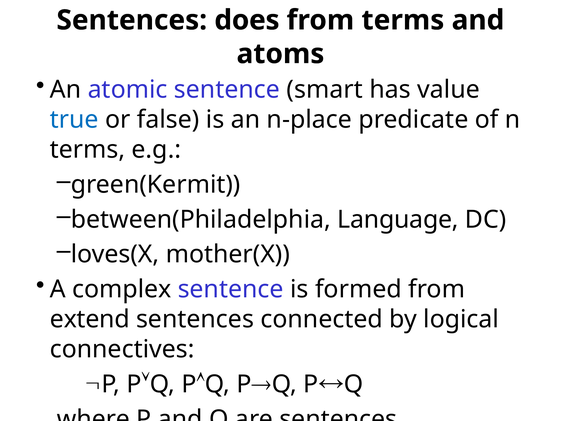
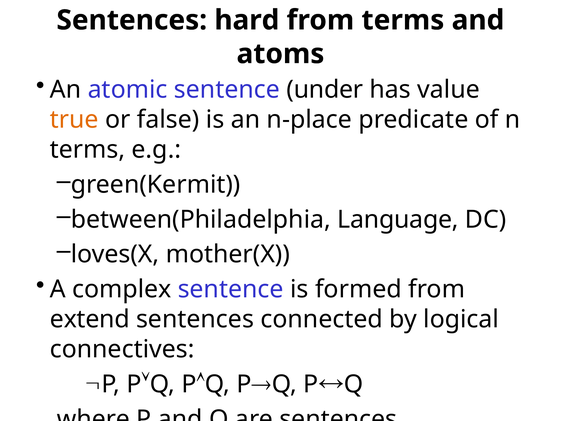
does: does -> hard (247, 20)
smart: smart -> under (325, 90)
true colour: blue -> orange (74, 120)
